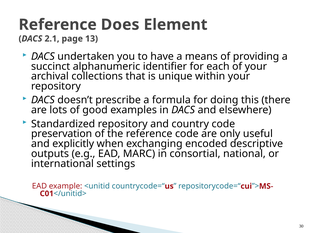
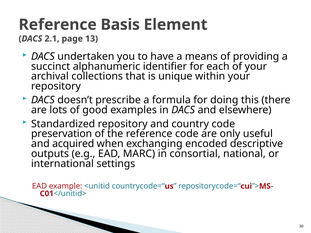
Does: Does -> Basis (120, 25)
explicitly: explicitly -> acquired (73, 144)
